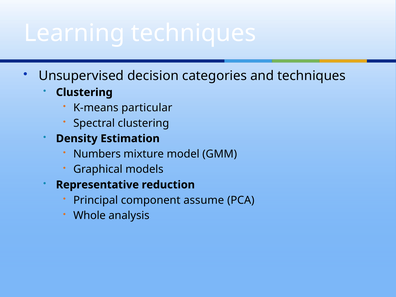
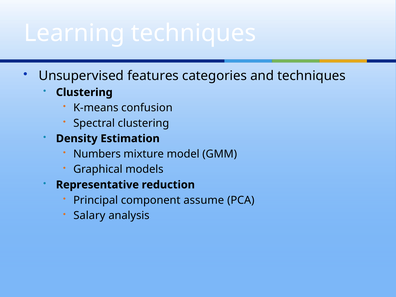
decision: decision -> features (153, 76)
particular: particular -> confusion (147, 108)
Whole: Whole -> Salary (89, 216)
